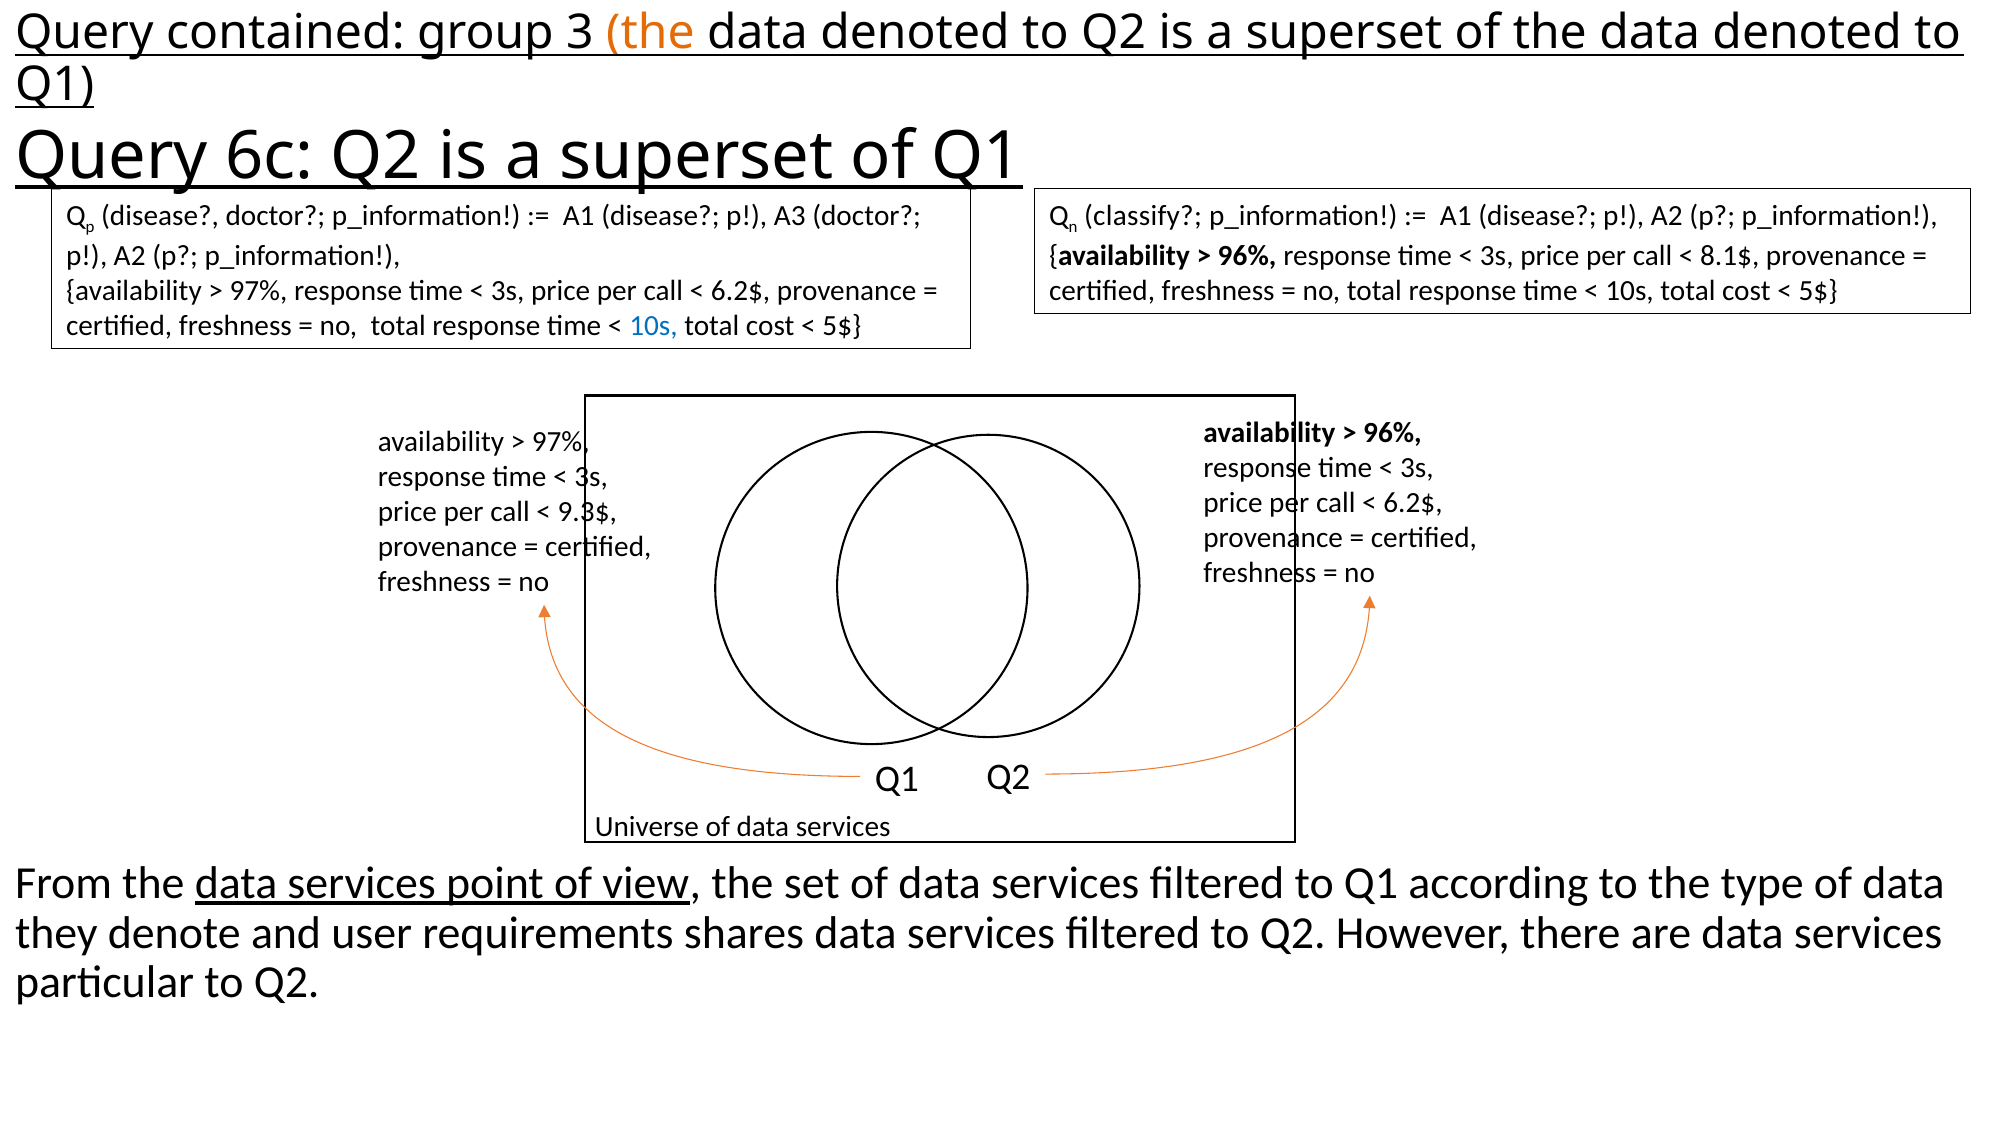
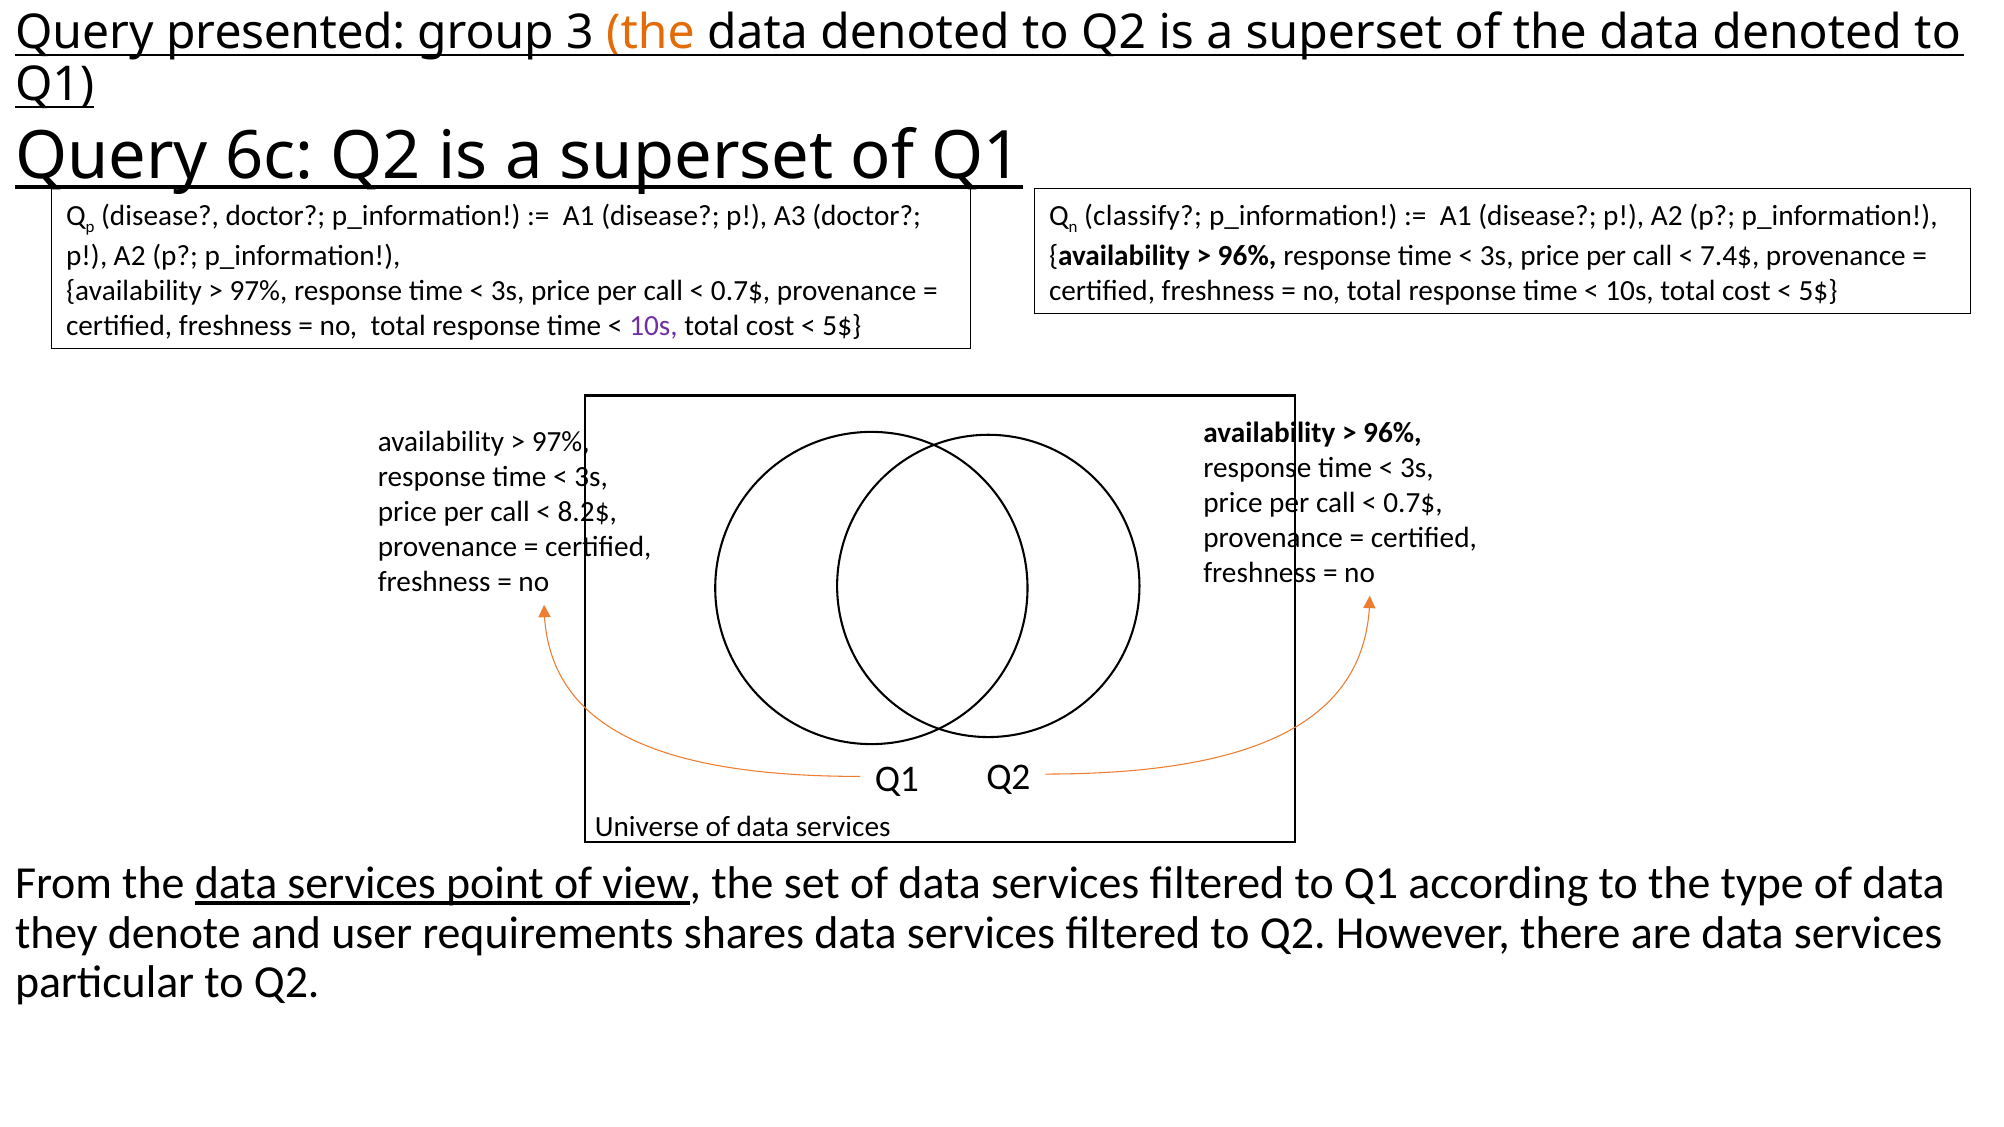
contained: contained -> presented (286, 33)
8.1$: 8.1$ -> 7.4$ (1730, 255)
6.2$: 6.2$ -> 0.7$ (741, 291)
10s colour: blue -> purple (653, 326)
6.2$: 6.2$ -> 0.7$ (1413, 503)
9.3$: 9.3$ -> 8.2$ (587, 512)
